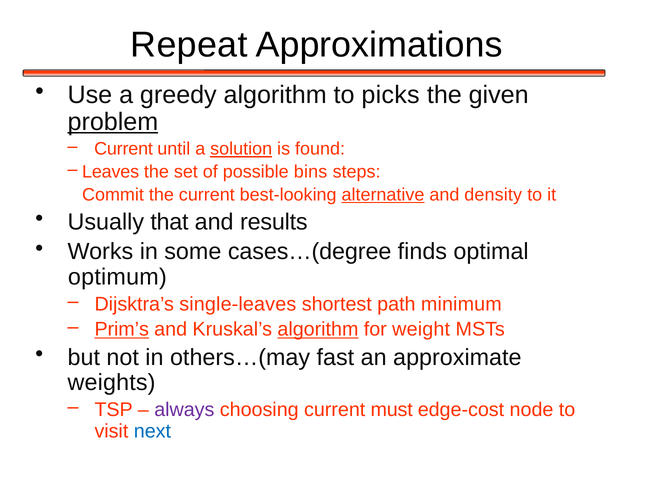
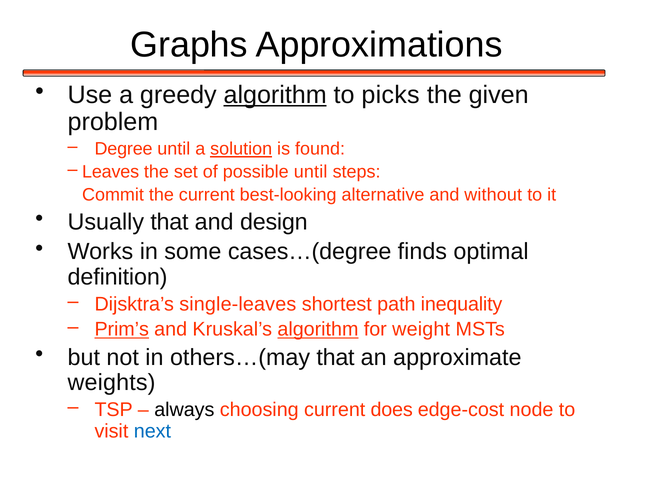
Repeat: Repeat -> Graphs (189, 45)
algorithm underline: none -> present (275, 95)
problem underline: present -> none (113, 122)
Current: Current -> Degree (124, 149)
possible bins: bins -> until (311, 172)
alternative underline: present -> none (383, 195)
density: density -> without (493, 195)
results: results -> design (274, 222)
optimum: optimum -> definition (118, 277)
minimum: minimum -> inequality (462, 304)
others…(may fast: fast -> that (335, 357)
always colour: purple -> black (184, 409)
must: must -> does (392, 409)
